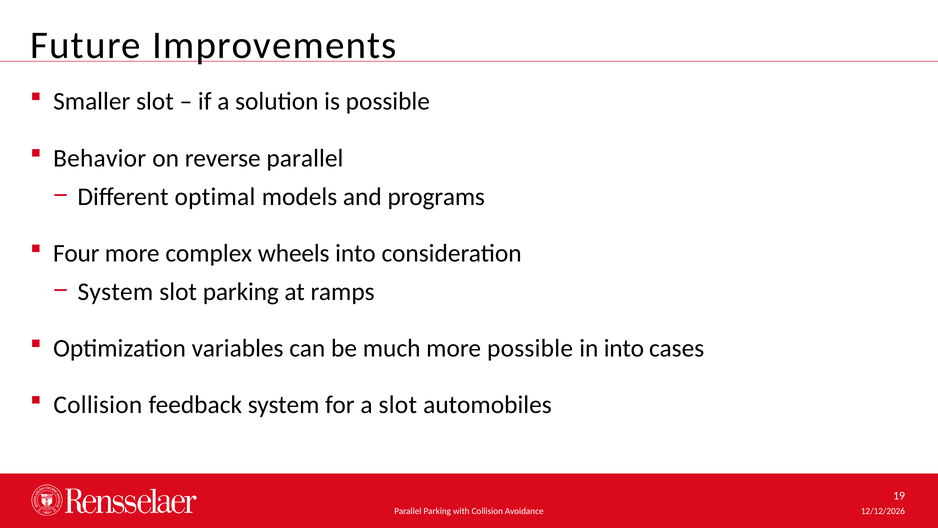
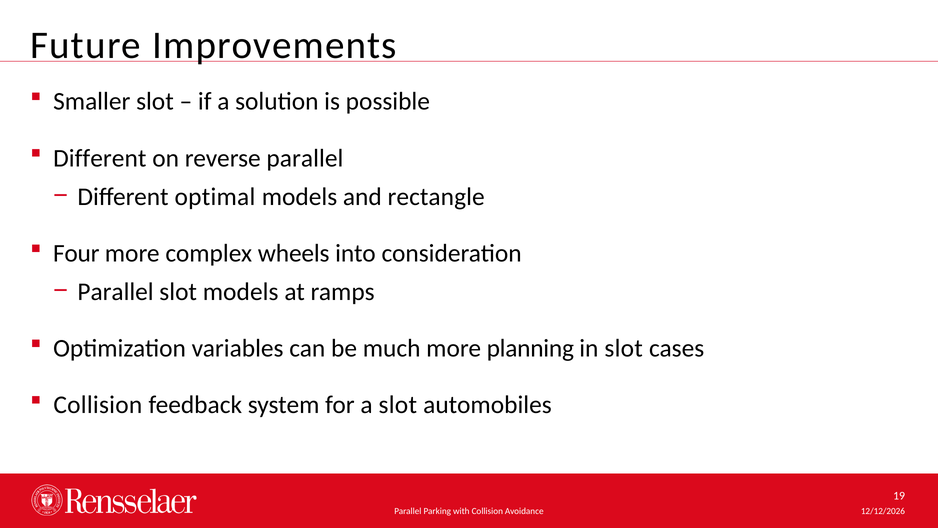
Behavior: Behavior -> Different (100, 158)
programs: programs -> rectangle (436, 196)
System: System -> Parallel (116, 291)
slot parking: parking -> models (241, 291)
more possible: possible -> planning (530, 348)
in into: into -> slot (624, 348)
